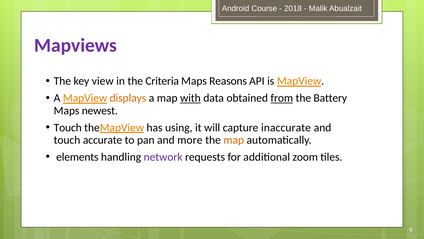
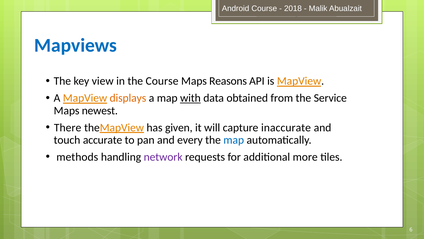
Mapviews colour: purple -> blue (76, 45)
the Criteria: Criteria -> Course (162, 81)
from underline: present -> none (282, 98)
Battery: Battery -> Service (330, 98)
Touch: Touch -> There (68, 127)
using: using -> given (179, 127)
more: more -> every (190, 140)
map colour: orange -> blue (234, 140)
elements: elements -> methods (77, 157)
zoom: zoom -> more (305, 157)
